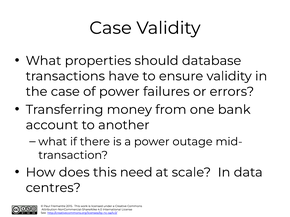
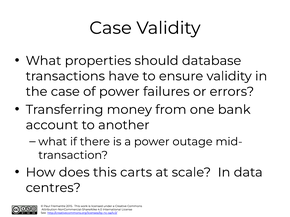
need: need -> carts (136, 173)
